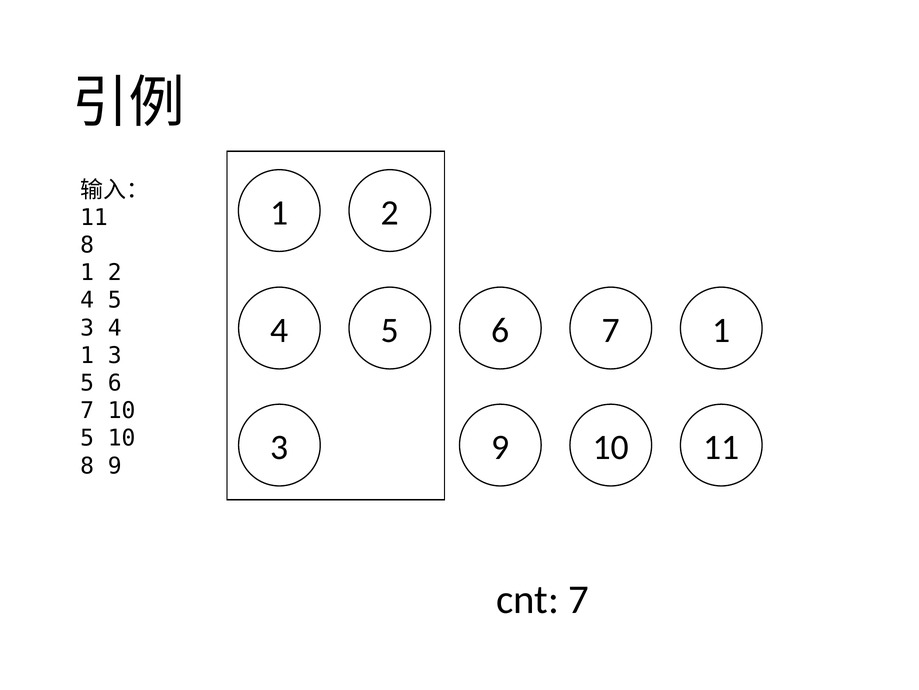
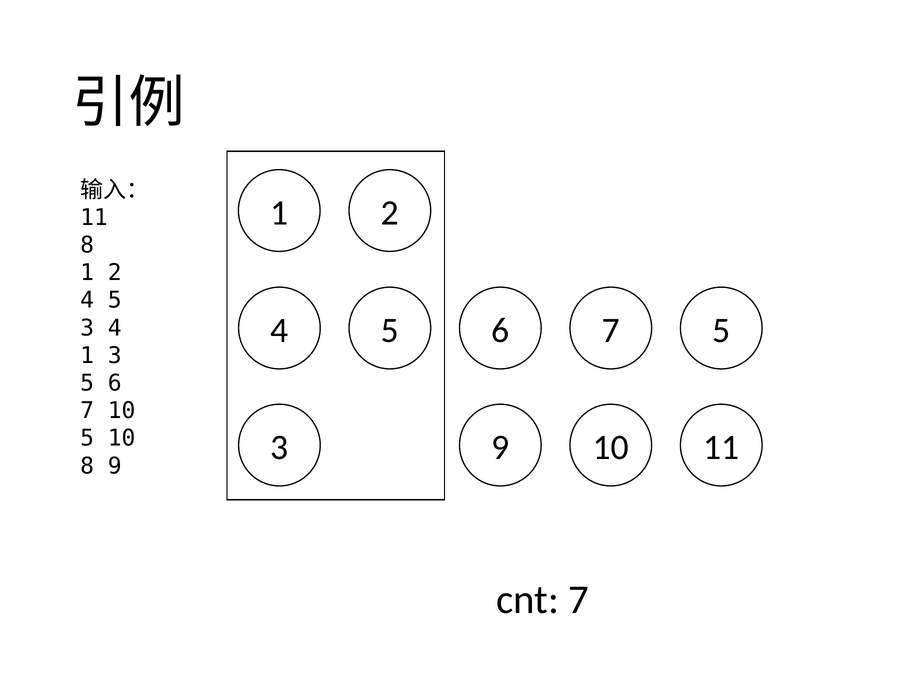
7 1: 1 -> 5 (721, 330)
